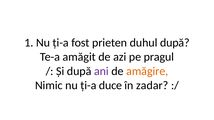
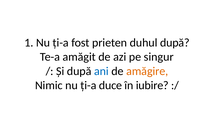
pragul: pragul -> singur (159, 57)
ani colour: purple -> blue (101, 71)
zadar: zadar -> iubire (152, 86)
